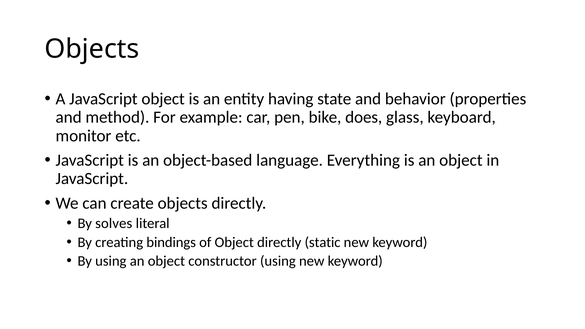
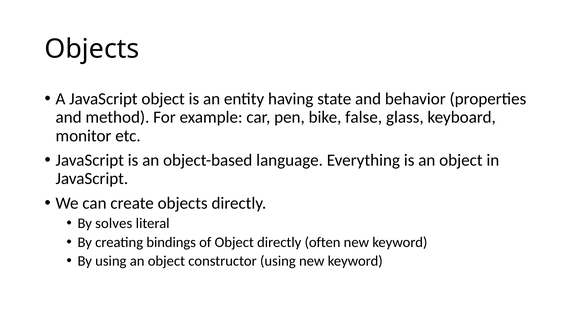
does: does -> false (364, 117)
static: static -> often (323, 242)
